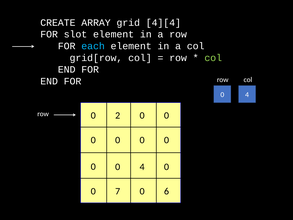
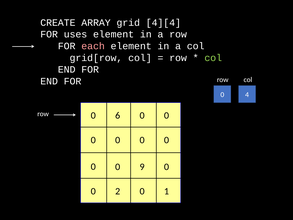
slot: slot -> uses (75, 34)
each colour: light blue -> pink (93, 46)
2: 2 -> 6 (118, 115)
0 4: 4 -> 9 (142, 167)
7: 7 -> 2 (118, 191)
6: 6 -> 1 (166, 191)
